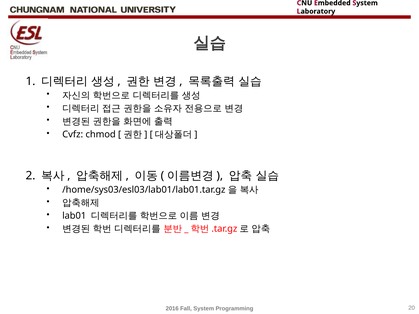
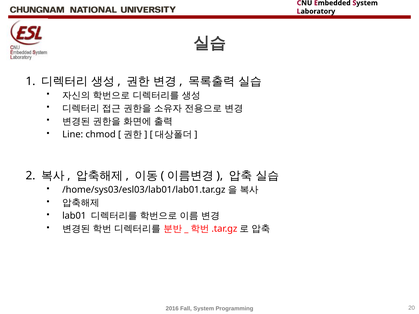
Cvfz: Cvfz -> Line (73, 135)
